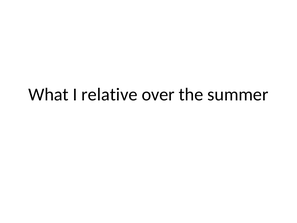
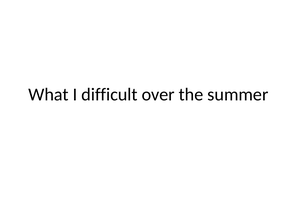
relative: relative -> difficult (109, 94)
